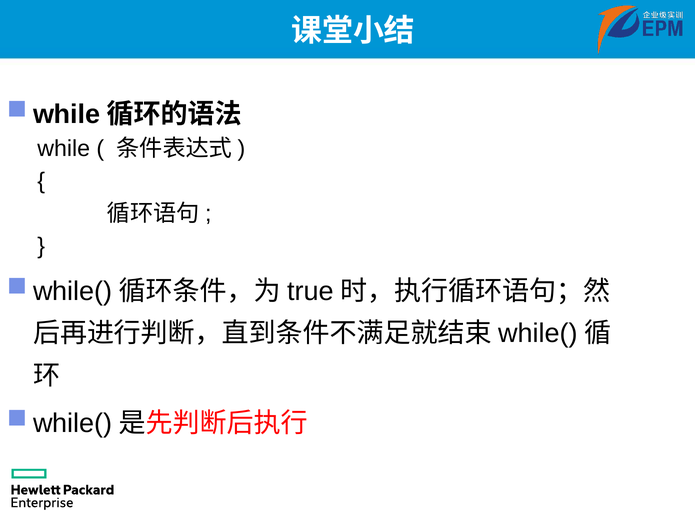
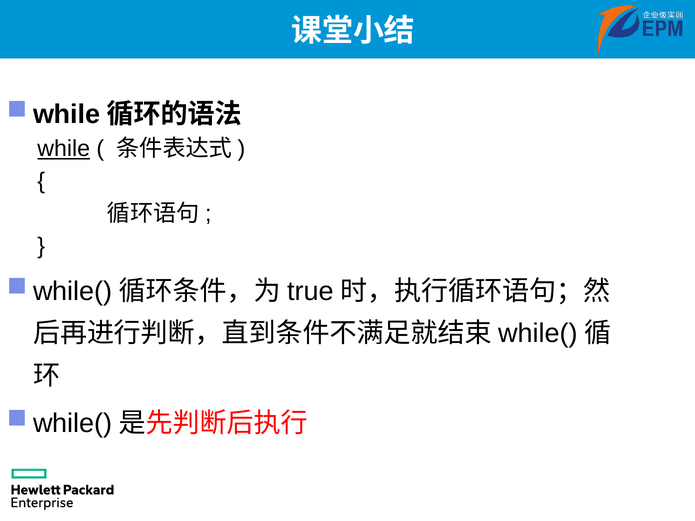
while underline: none -> present (64, 149)
